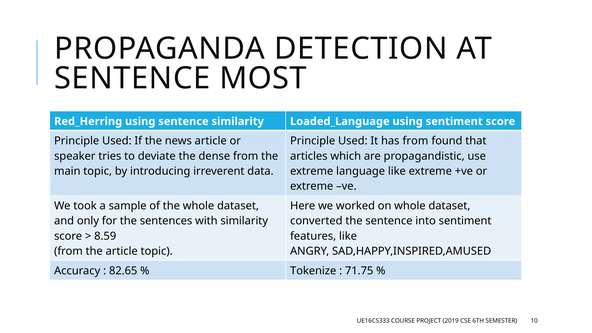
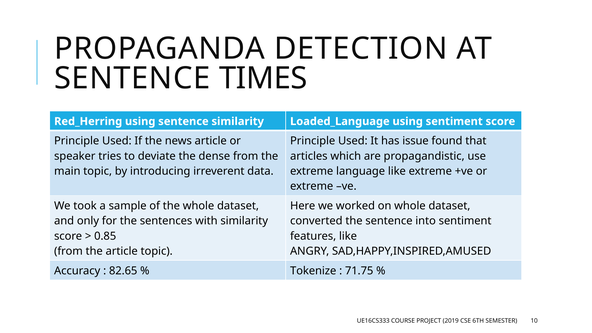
MOST: MOST -> TIMES (263, 78)
has from: from -> issue (416, 141)
8.59: 8.59 -> 0.85 (105, 236)
